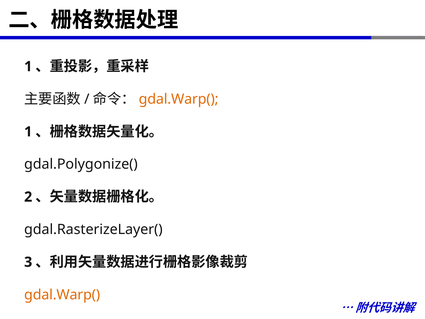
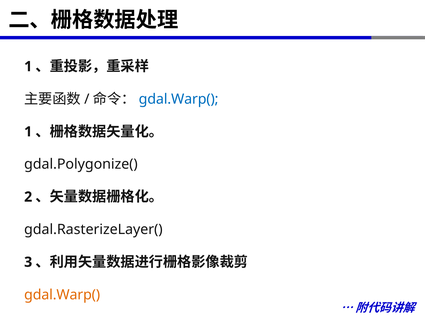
gdal.Warp( colour: orange -> blue (179, 99)
